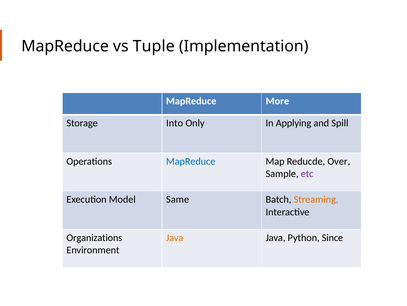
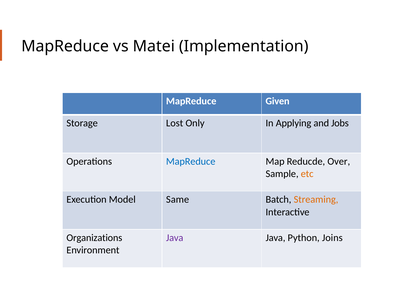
Tuple: Tuple -> Matei (154, 46)
More: More -> Given (278, 101)
Into: Into -> Lost (175, 123)
Spill: Spill -> Jobs (340, 123)
etc colour: purple -> orange (307, 173)
Java colour: orange -> purple (175, 237)
Since: Since -> Joins (332, 237)
